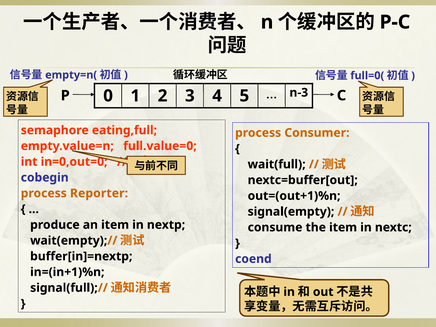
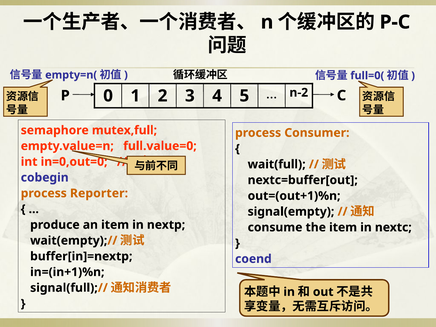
n-3: n-3 -> n-2 (299, 93)
eating,full: eating,full -> mutex,full (124, 130)
